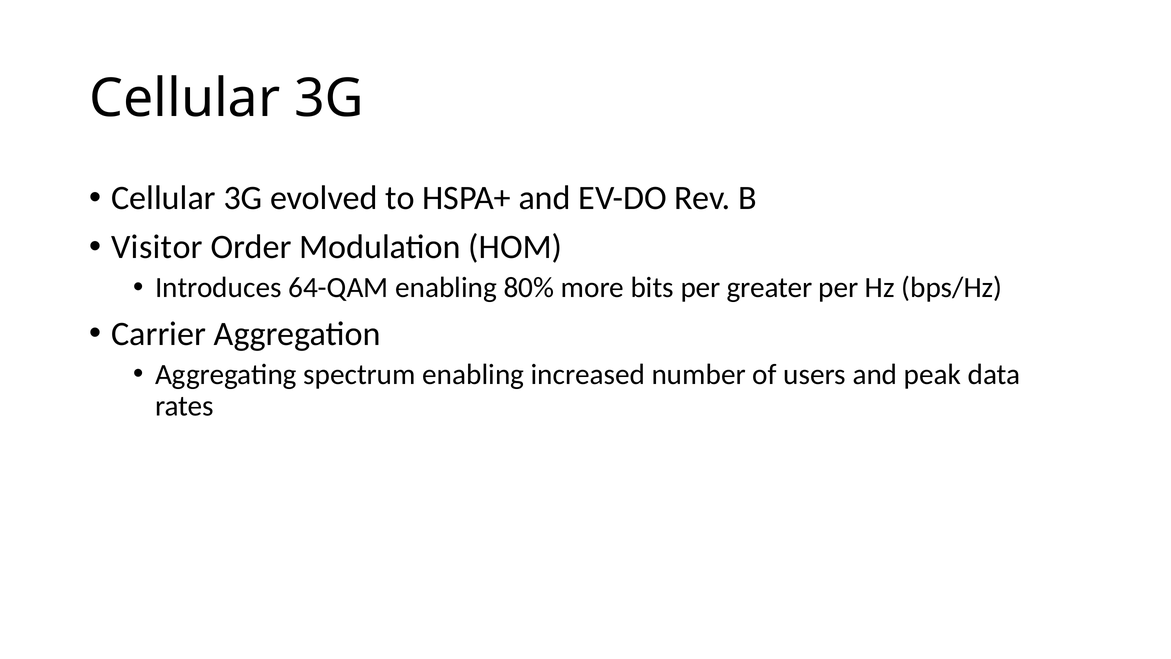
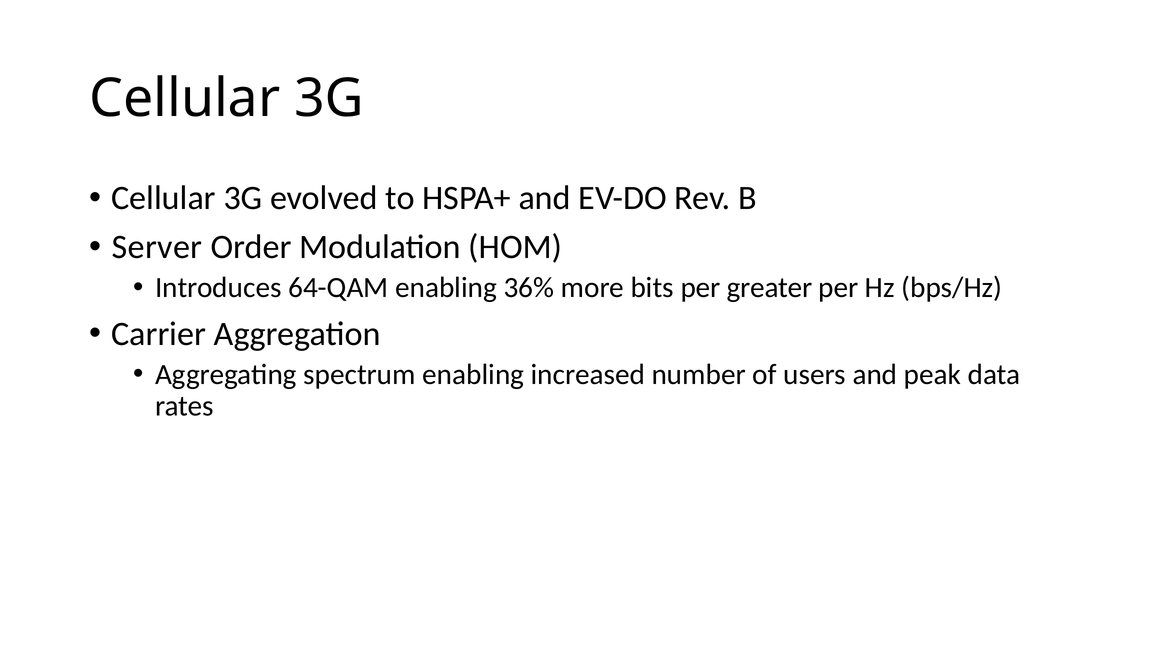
Visitor: Visitor -> Server (157, 247)
80%: 80% -> 36% (529, 287)
